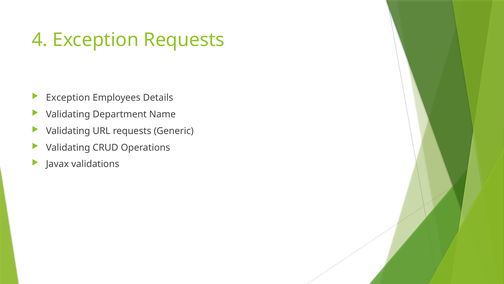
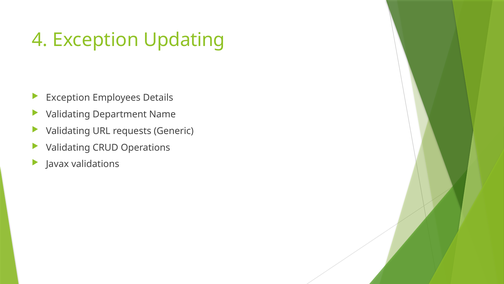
Exception Requests: Requests -> Updating (184, 40)
